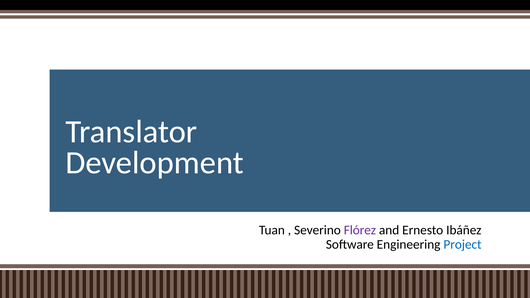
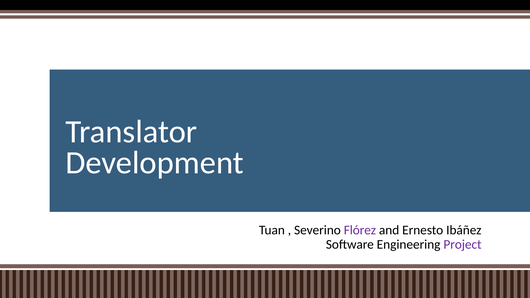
Project colour: blue -> purple (462, 245)
